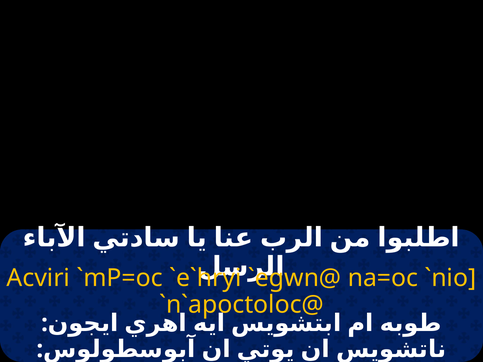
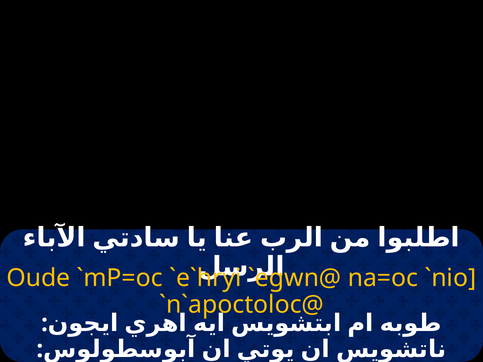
Acviri: Acviri -> Oude (38, 278)
